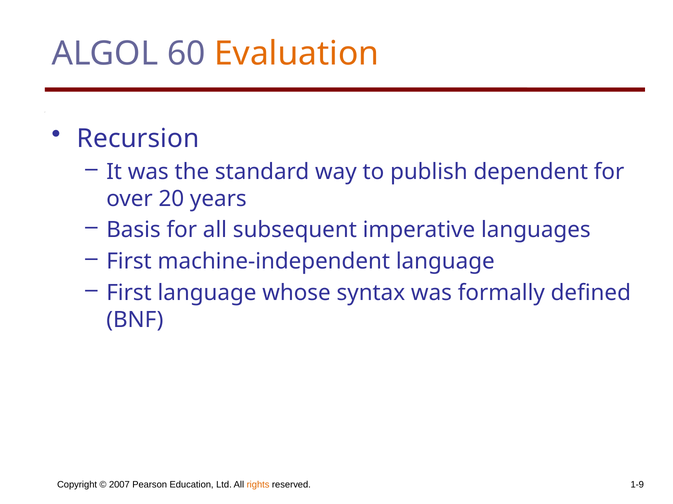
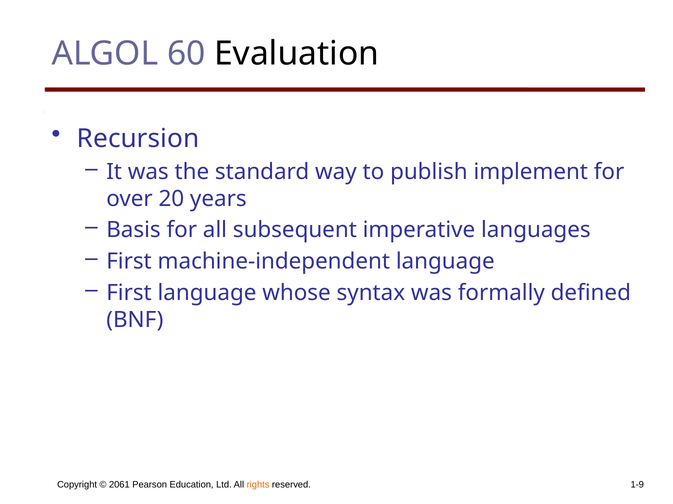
Evaluation colour: orange -> black (297, 54)
dependent: dependent -> implement (531, 172)
2007: 2007 -> 2061 (119, 485)
